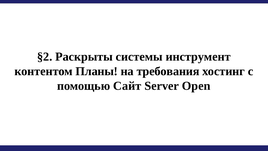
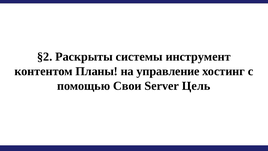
требования: требования -> управление (168, 71)
Сайт: Сайт -> Свои (127, 86)
Open: Open -> Цель (196, 86)
